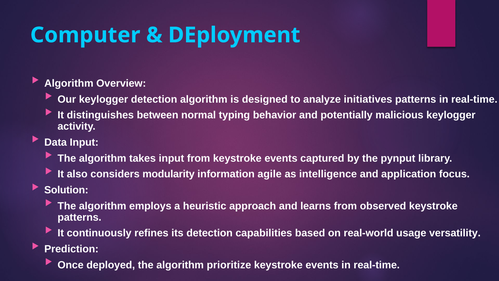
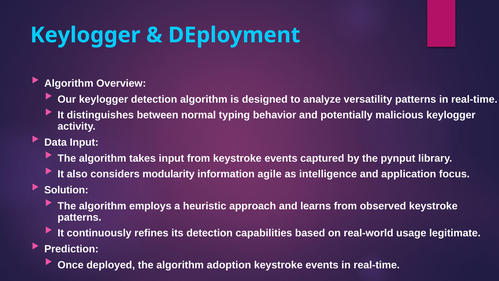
Computer: Computer -> Keylogger (85, 35)
initiatives: initiatives -> versatility (368, 99)
versatility: versatility -> legitimate (455, 233)
prioritize: prioritize -> adoption (229, 265)
